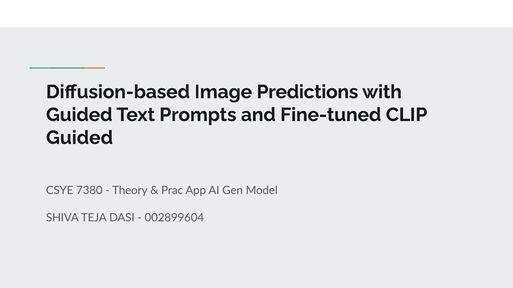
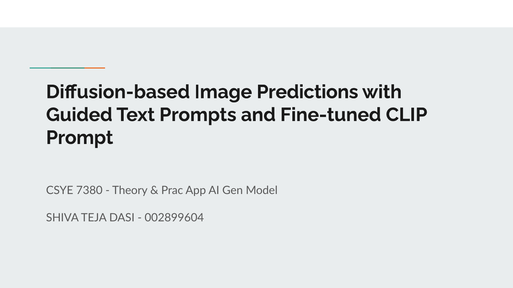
Guided: Guided -> Prompt (80, 138)
